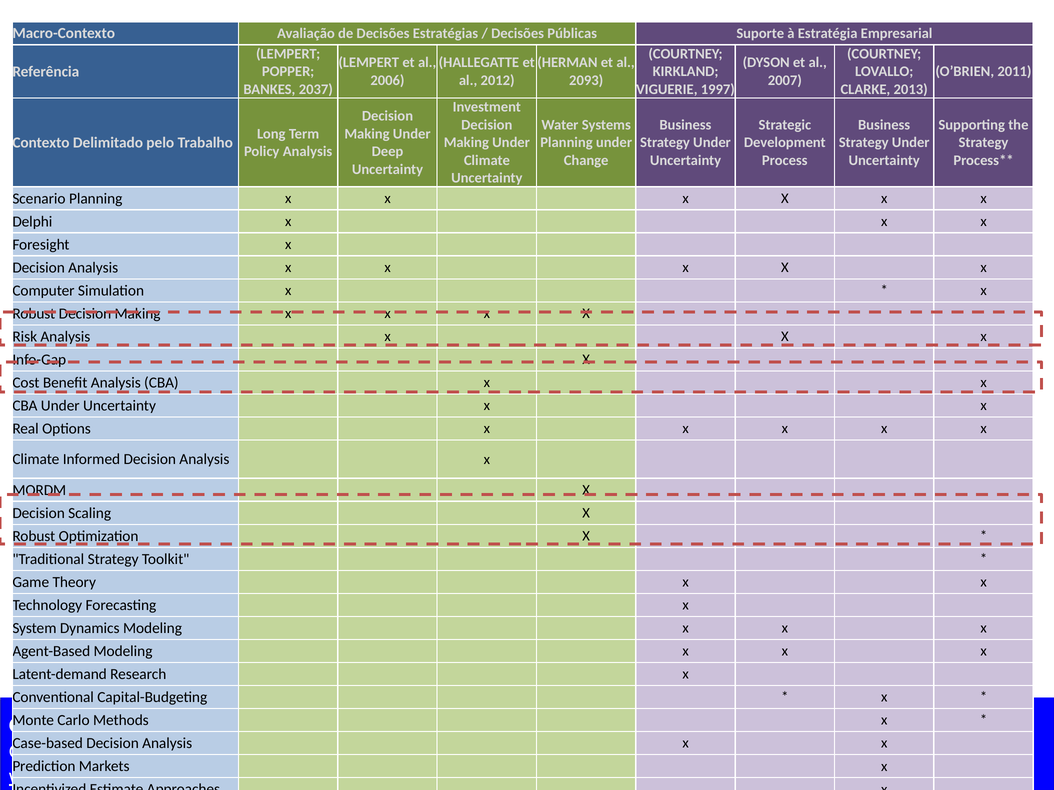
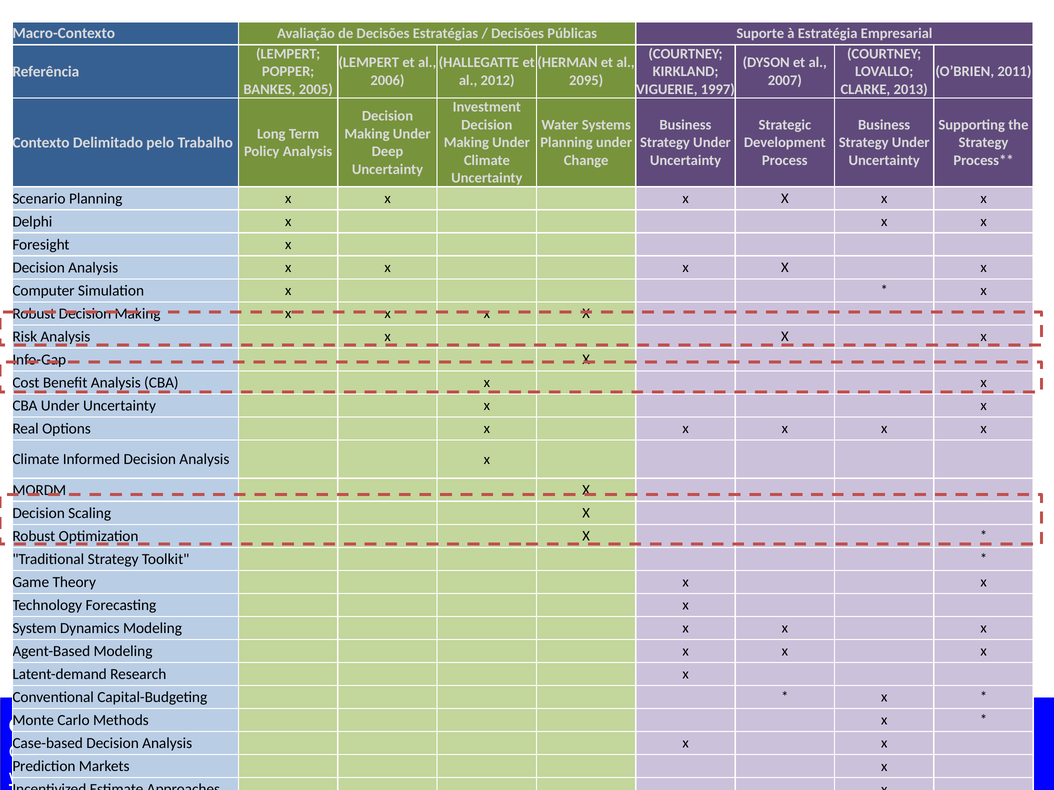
2093: 2093 -> 2095 (586, 80)
2037: 2037 -> 2005 (316, 89)
